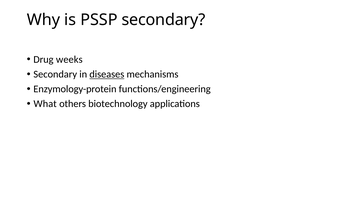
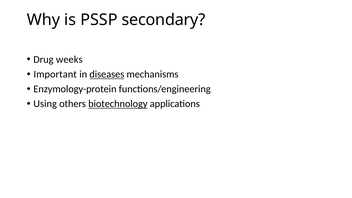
Secondary: Secondary -> Important (55, 74)
What: What -> Using (45, 104)
biotechnology underline: none -> present (118, 104)
